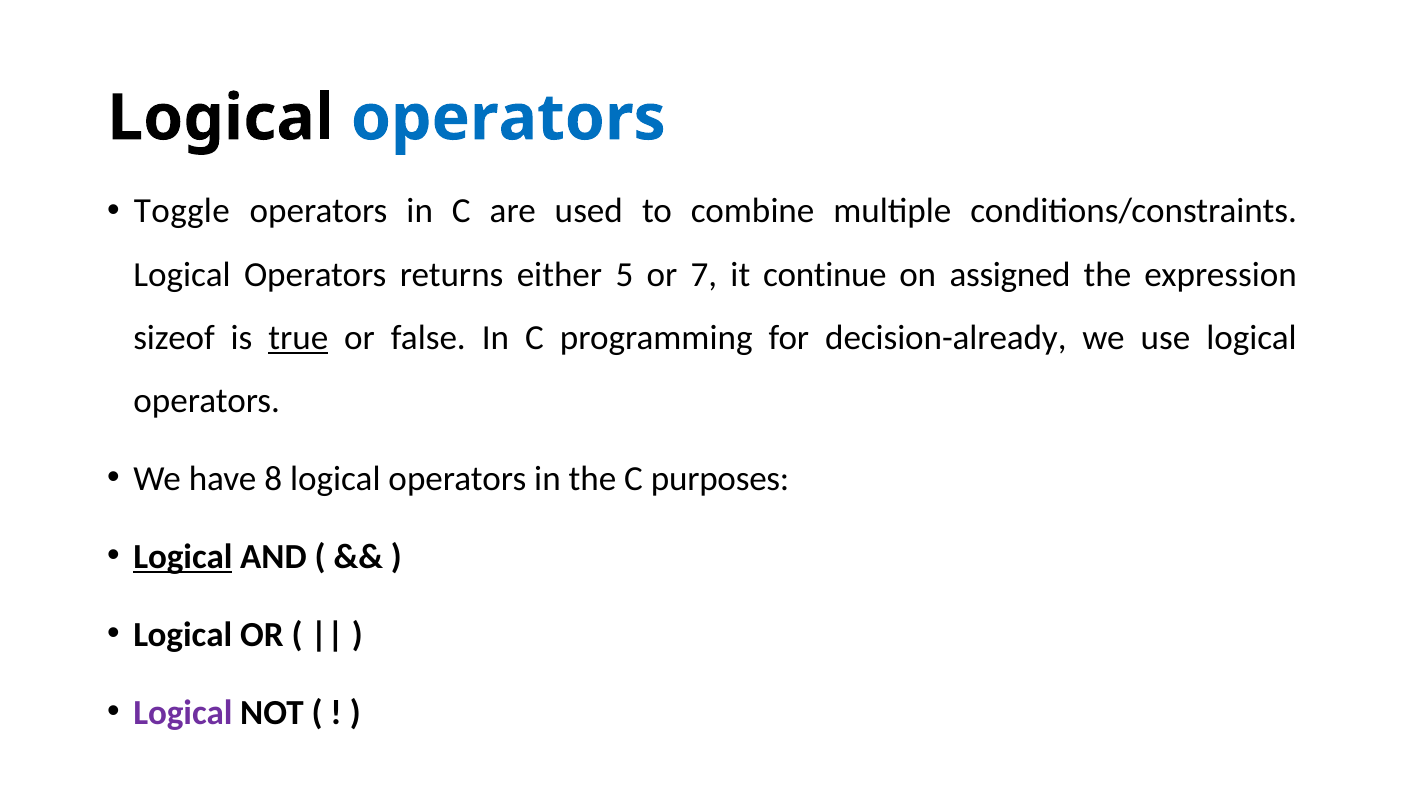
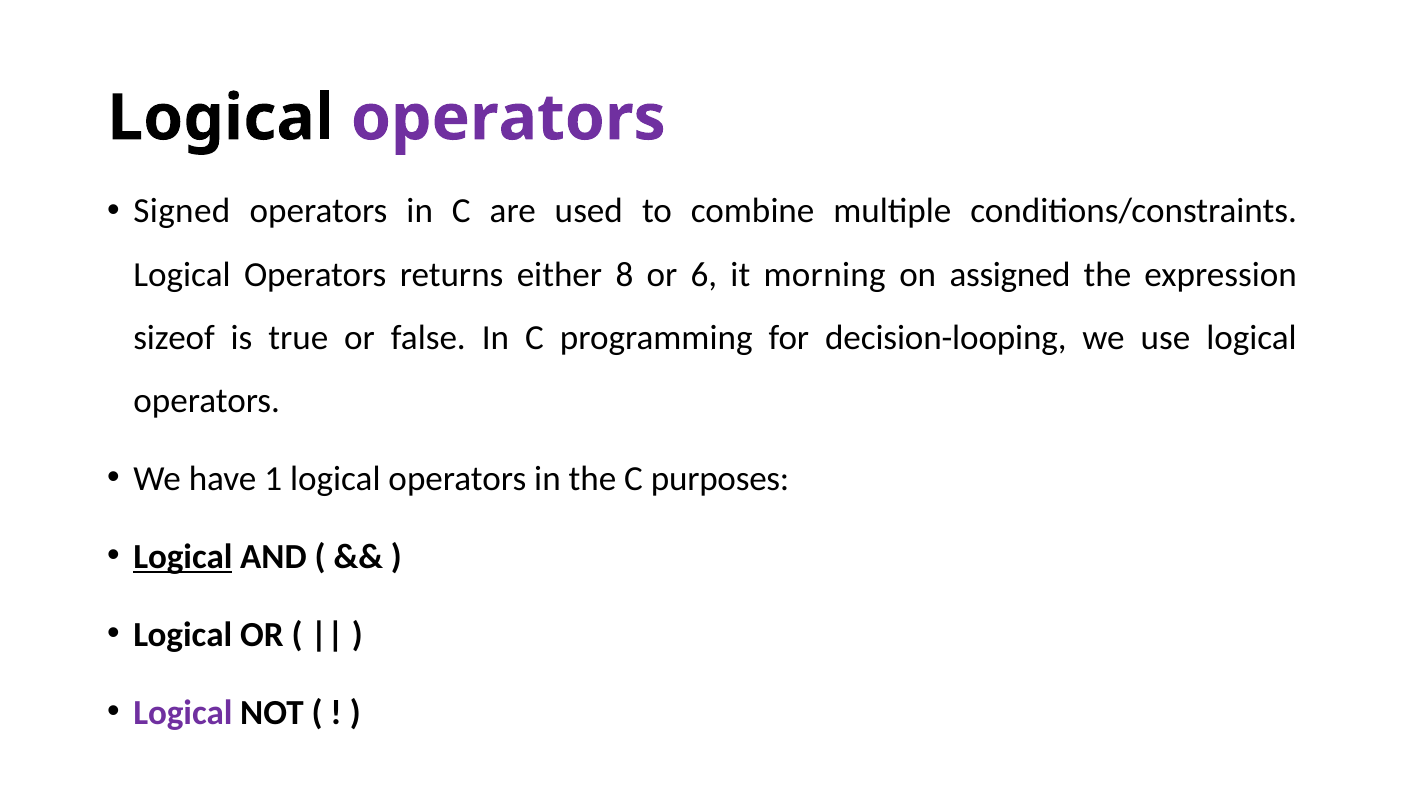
operators colour: blue -> purple (508, 118)
Toggle: Toggle -> Signed (182, 211)
5: 5 -> 8 (624, 274)
7: 7 -> 6 (704, 274)
continue: continue -> morning (825, 274)
true underline: present -> none (298, 337)
decision-already: decision-already -> decision-looping (946, 337)
8: 8 -> 1 (273, 479)
